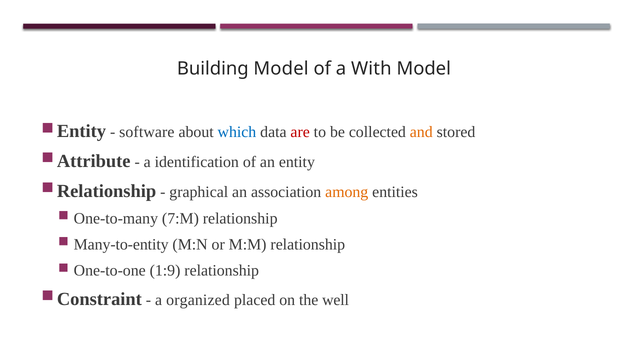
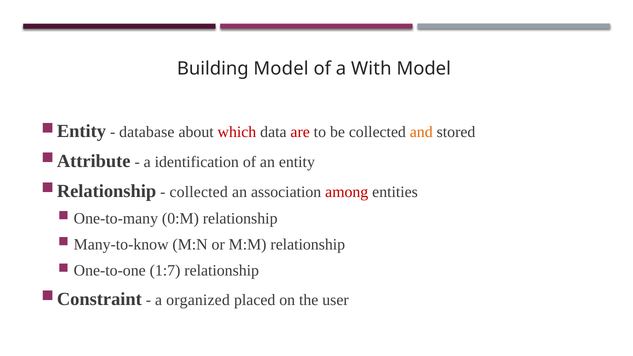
software: software -> database (147, 132)
which colour: blue -> red (237, 132)
graphical: graphical -> collected (199, 192)
among colour: orange -> red (347, 192)
7:M: 7:M -> 0:M (180, 218)
Many-to-entity: Many-to-entity -> Many-to-know (121, 245)
1:9: 1:9 -> 1:7 (165, 271)
well: well -> user (335, 300)
